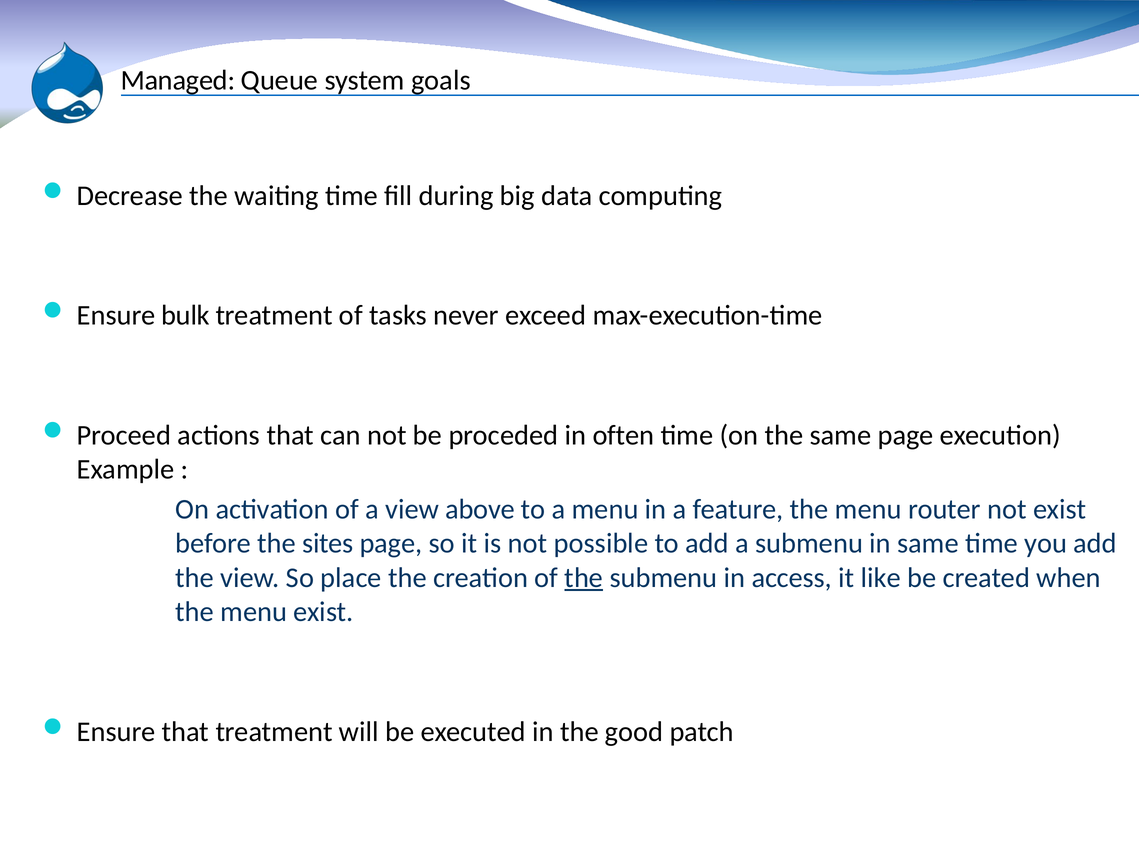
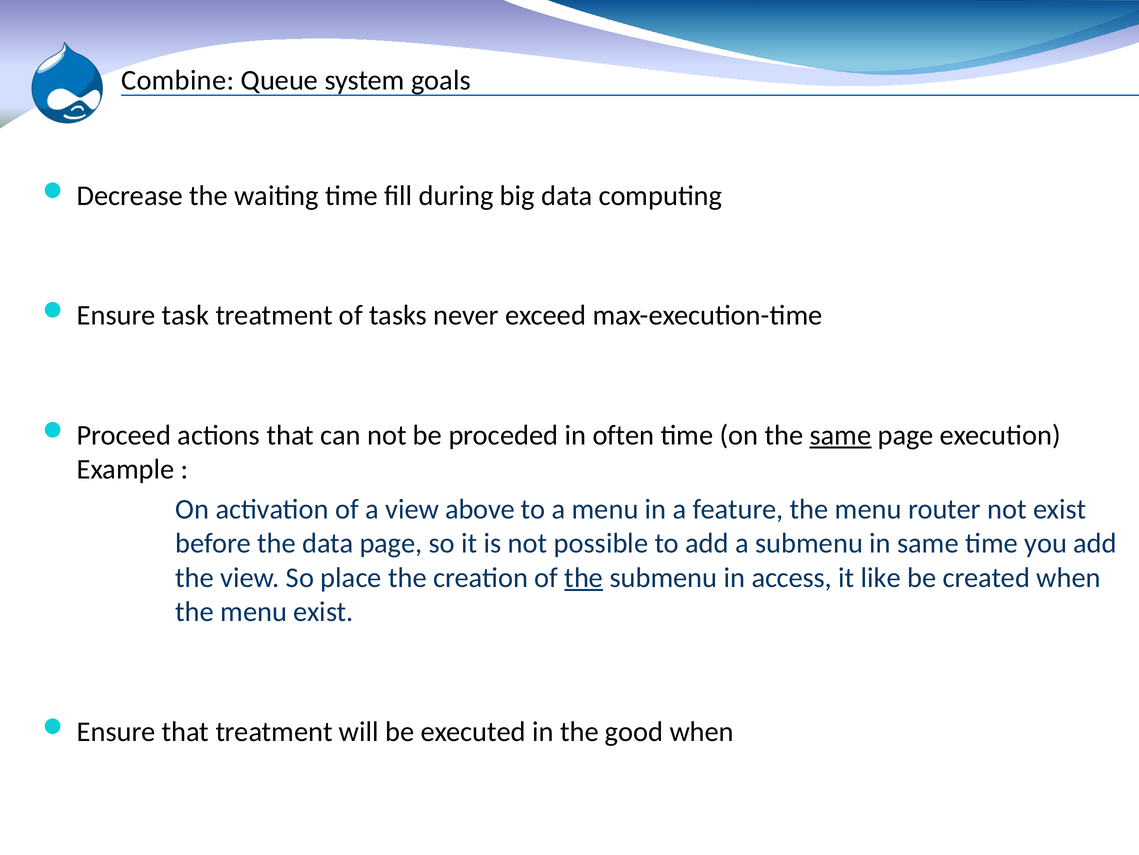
Managed: Managed -> Combine (178, 80)
bulk: bulk -> task (185, 315)
same underline: none -> present (840, 435)
the sites: sites -> data (328, 543)
good patch: patch -> when (702, 731)
